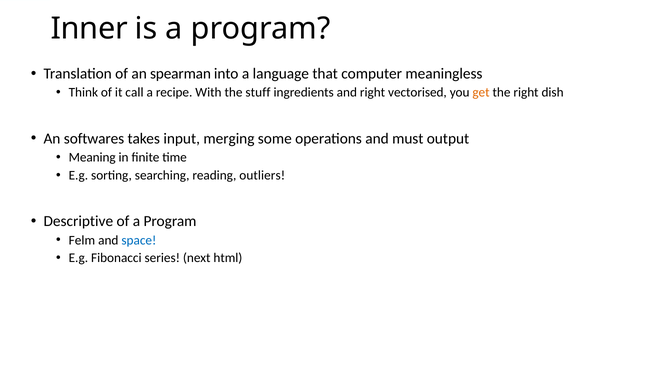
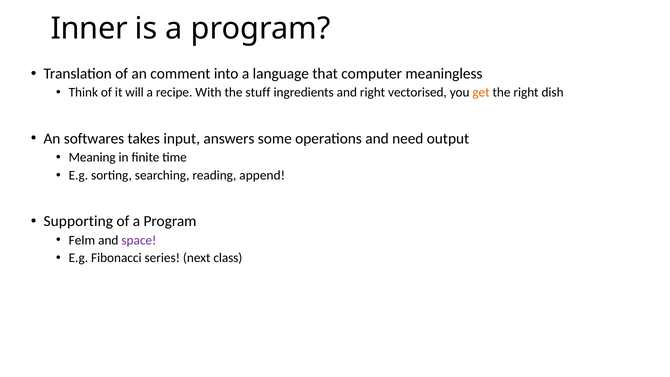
spearman: spearman -> comment (180, 74)
call: call -> will (135, 92)
merging: merging -> answers (229, 138)
must: must -> need (408, 138)
outliers: outliers -> append (262, 175)
Descriptive: Descriptive -> Supporting (78, 221)
space colour: blue -> purple (139, 240)
html: html -> class (228, 258)
